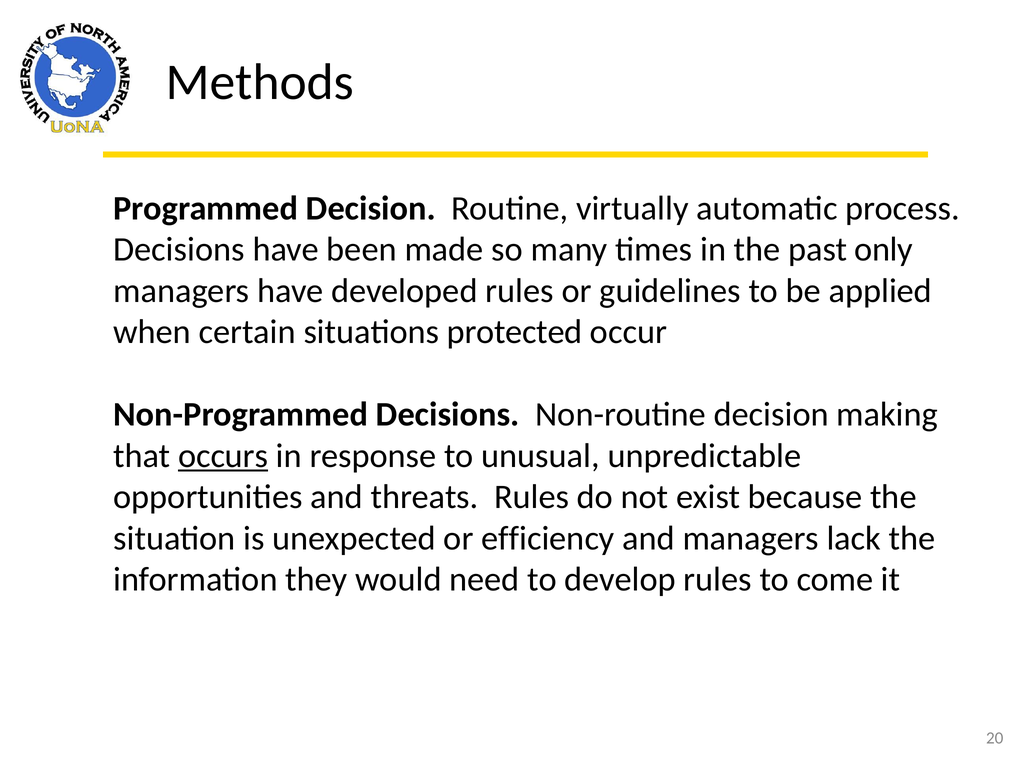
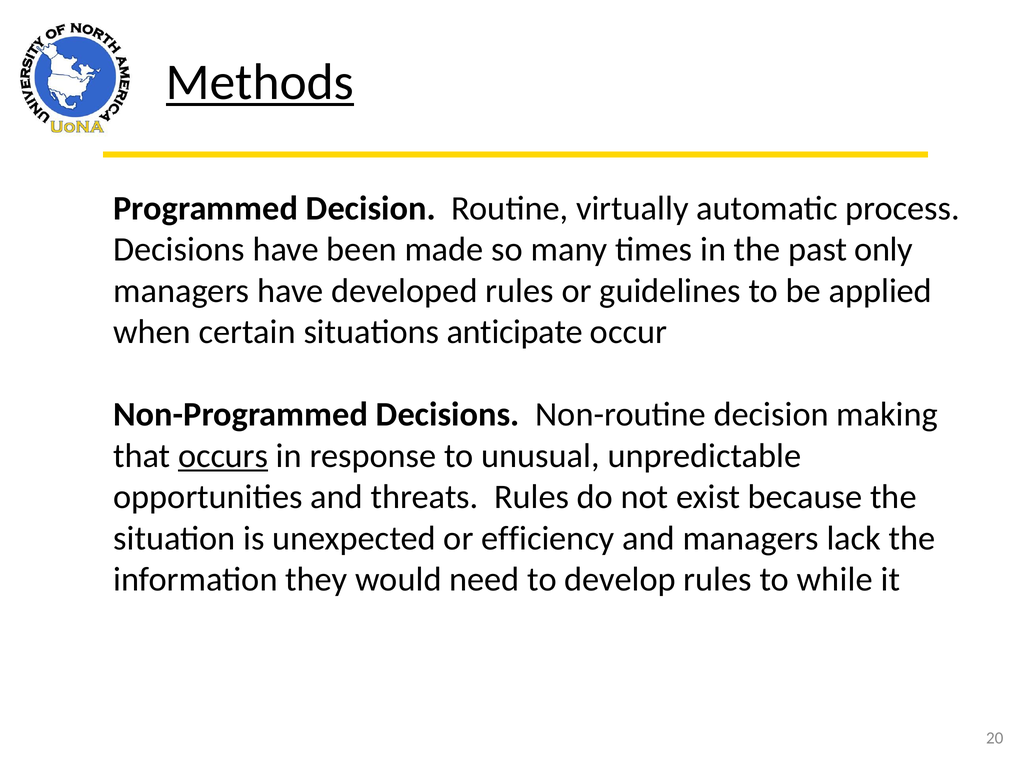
Methods underline: none -> present (260, 83)
protected: protected -> anticipate (515, 332)
come: come -> while (835, 580)
